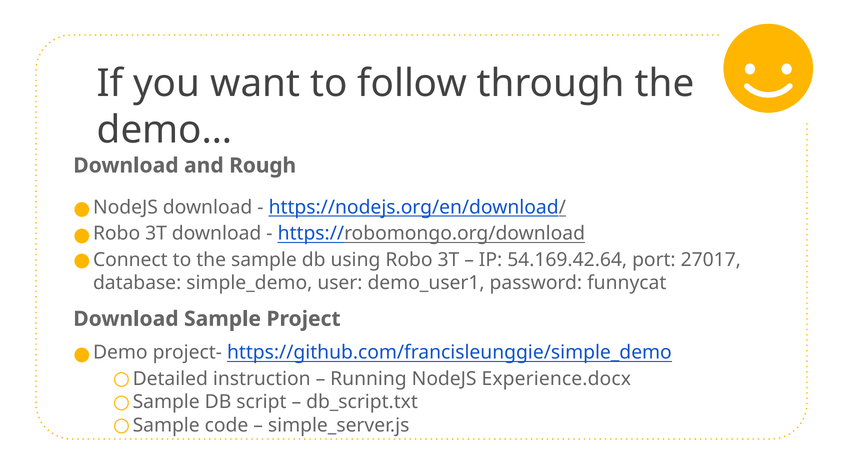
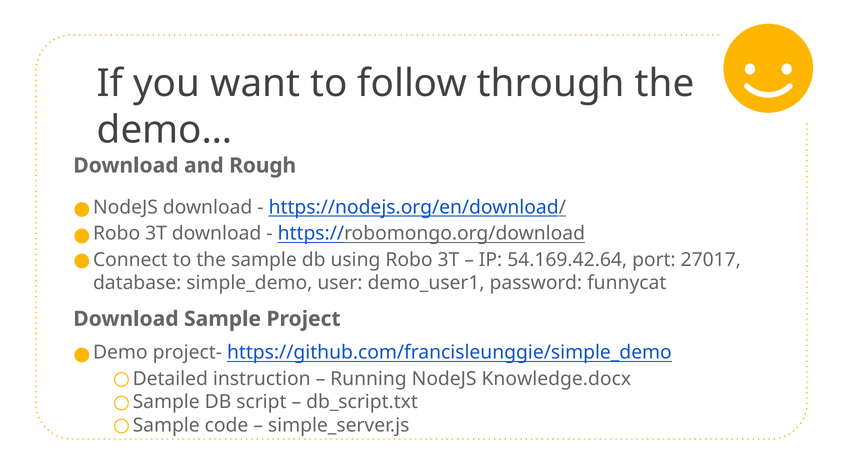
Experience.docx: Experience.docx -> Knowledge.docx (556, 379)
